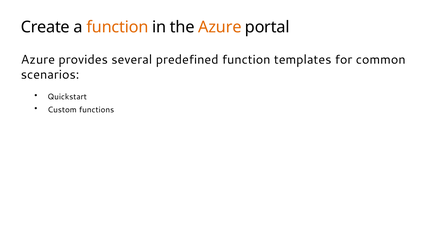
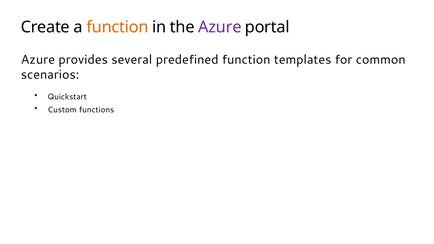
Azure colour: orange -> purple (220, 27)
